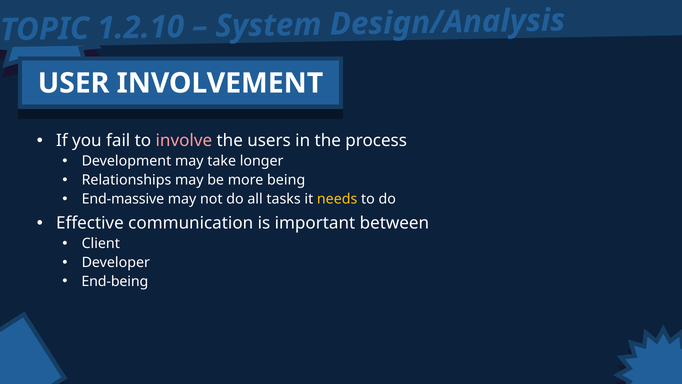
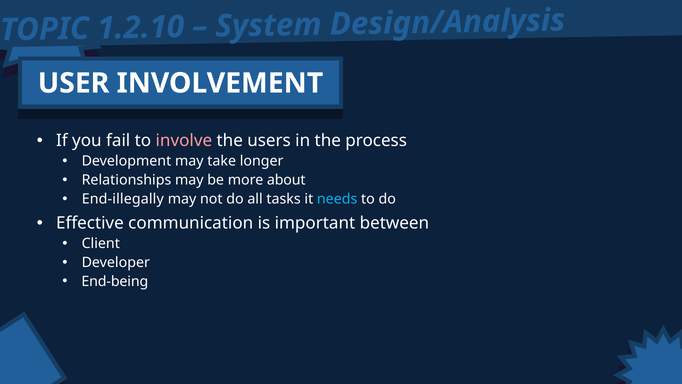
being: being -> about (286, 180)
End-massive: End-massive -> End-illegally (123, 199)
needs colour: yellow -> light blue (337, 199)
